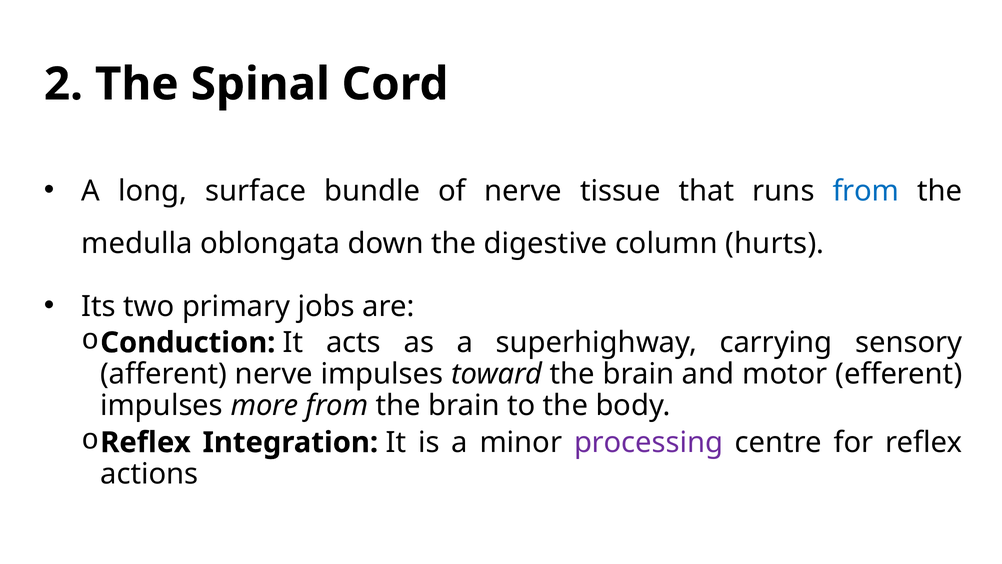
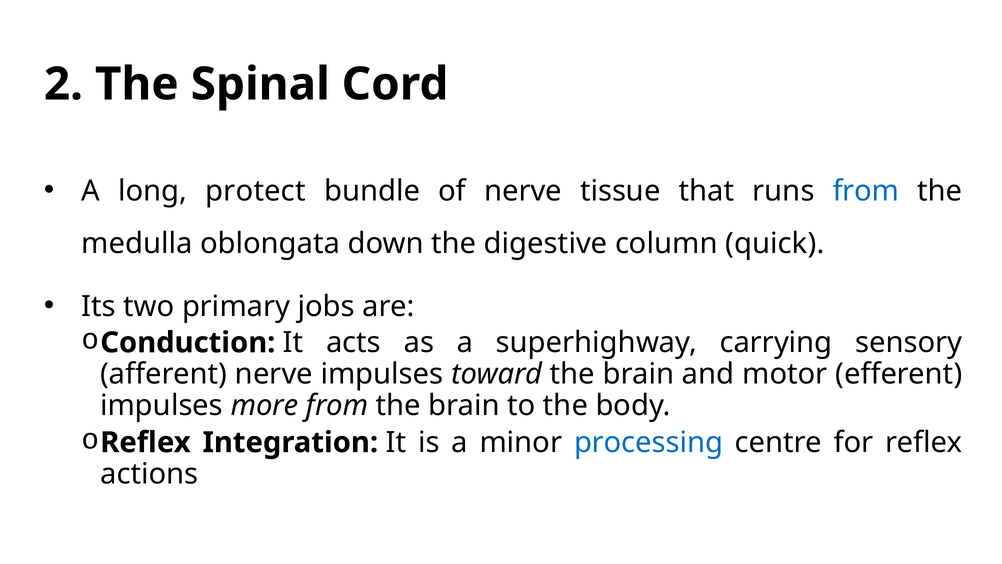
surface: surface -> protect (256, 191)
hurts: hurts -> quick (775, 243)
processing colour: purple -> blue (649, 442)
